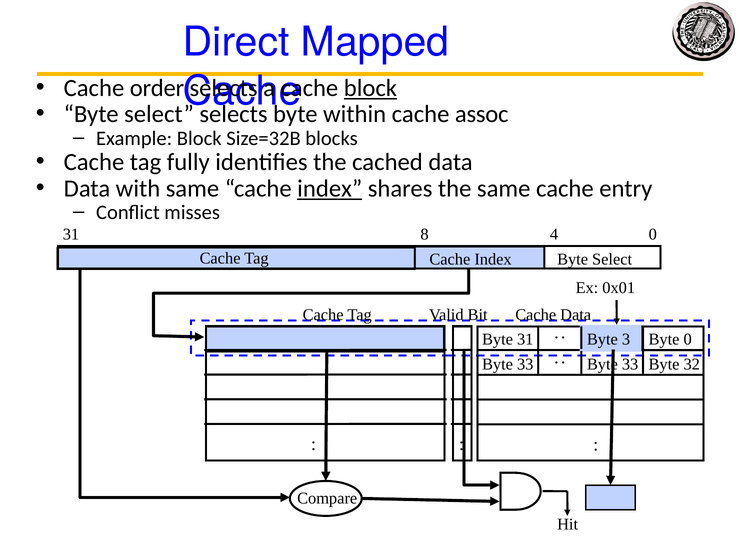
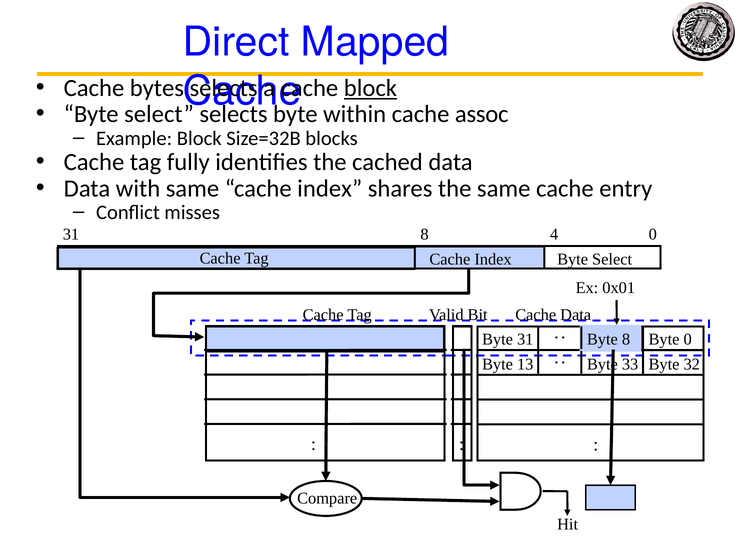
order: order -> bytes (157, 88)
index underline: present -> none (330, 188)
Byte 3: 3 -> 8 (626, 339)
33: 33 -> 13 (525, 364)
